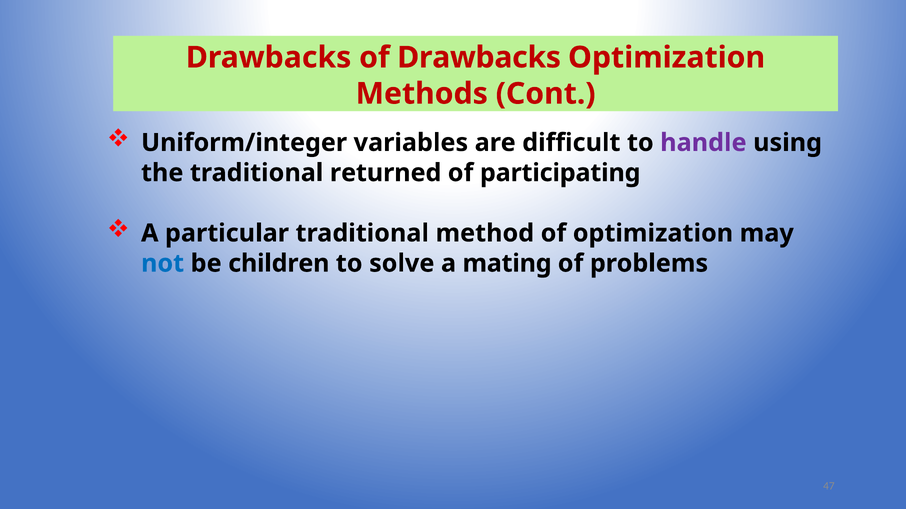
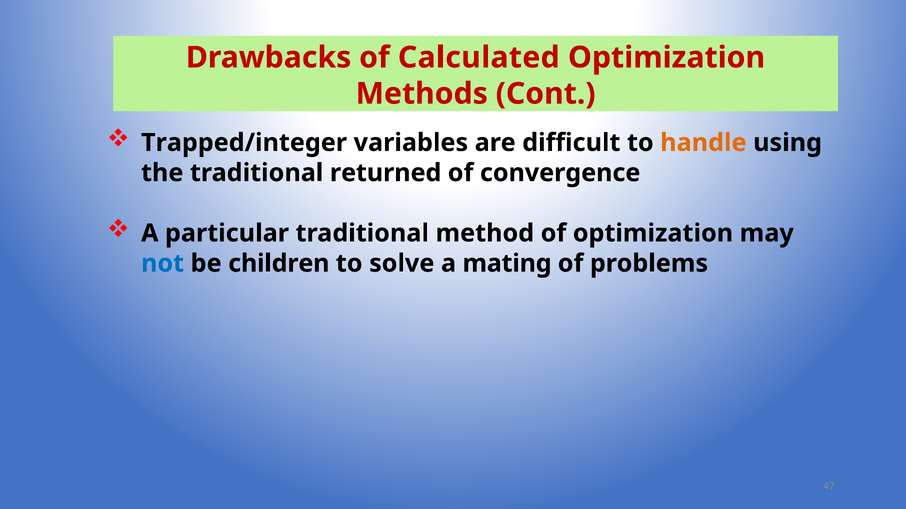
of Drawbacks: Drawbacks -> Calculated (479, 58)
Uniform/integer: Uniform/integer -> Trapped/integer (244, 143)
handle colour: purple -> orange (703, 143)
participating: participating -> convergence (560, 173)
